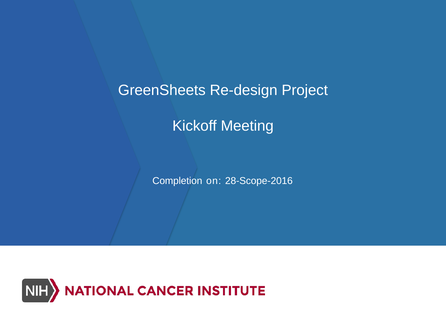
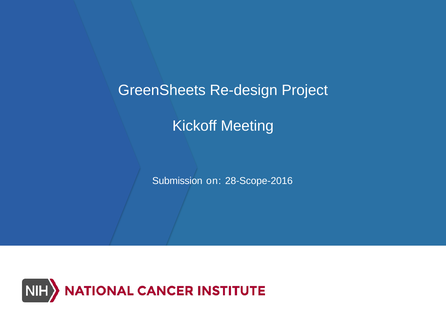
Completion: Completion -> Submission (177, 181)
